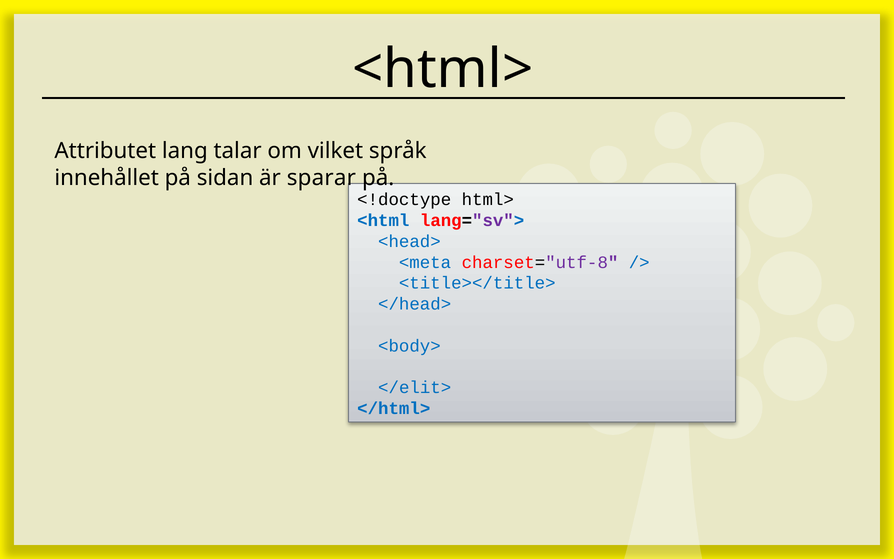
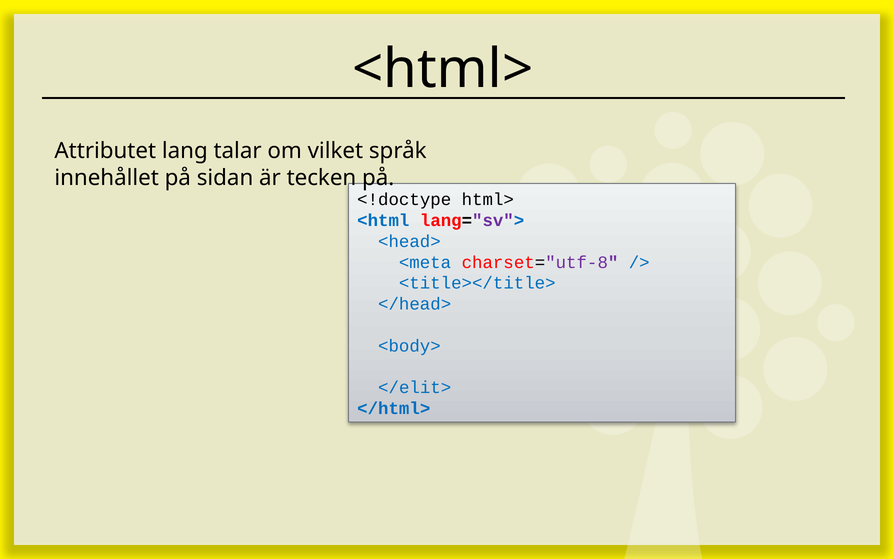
sparar: sparar -> tecken (321, 178)
